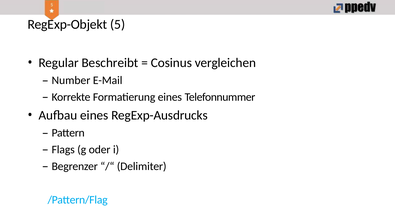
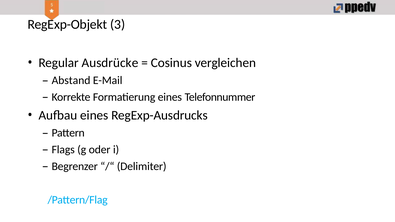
5: 5 -> 3 (118, 25)
Beschreibt: Beschreibt -> Ausdrücke (110, 63)
Number: Number -> Abstand (71, 80)
